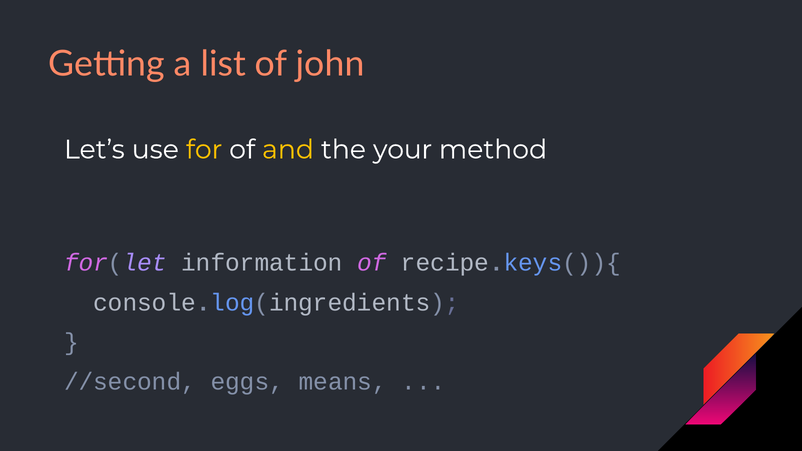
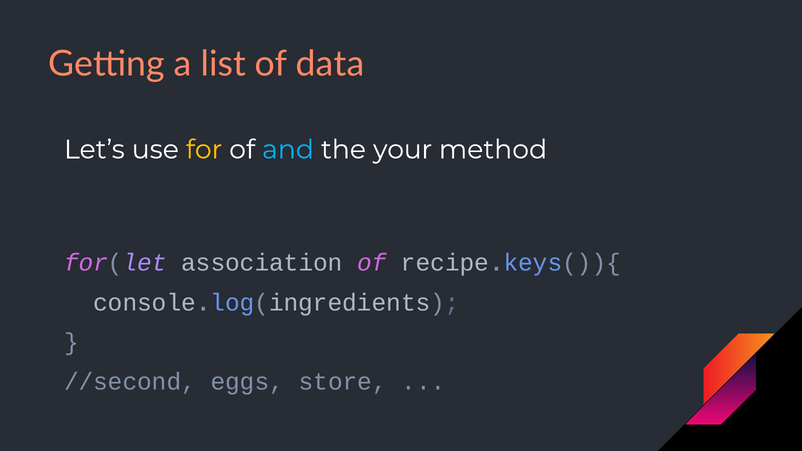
john: john -> data (330, 64)
and colour: yellow -> light blue (288, 150)
information: information -> association (262, 263)
means: means -> store (343, 382)
